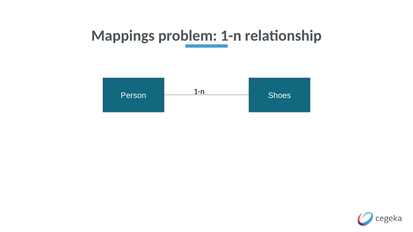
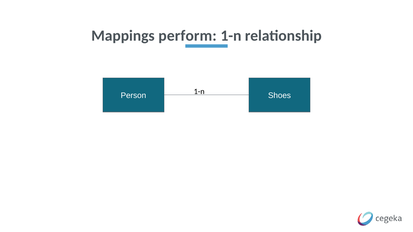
problem: problem -> perform (188, 36)
